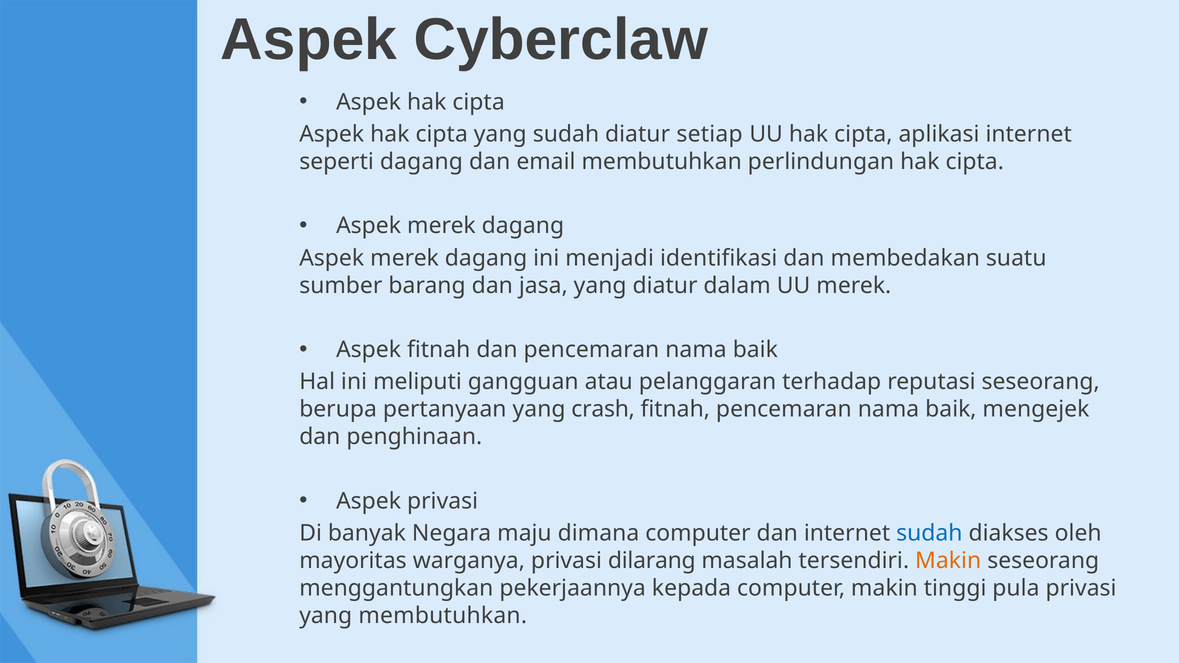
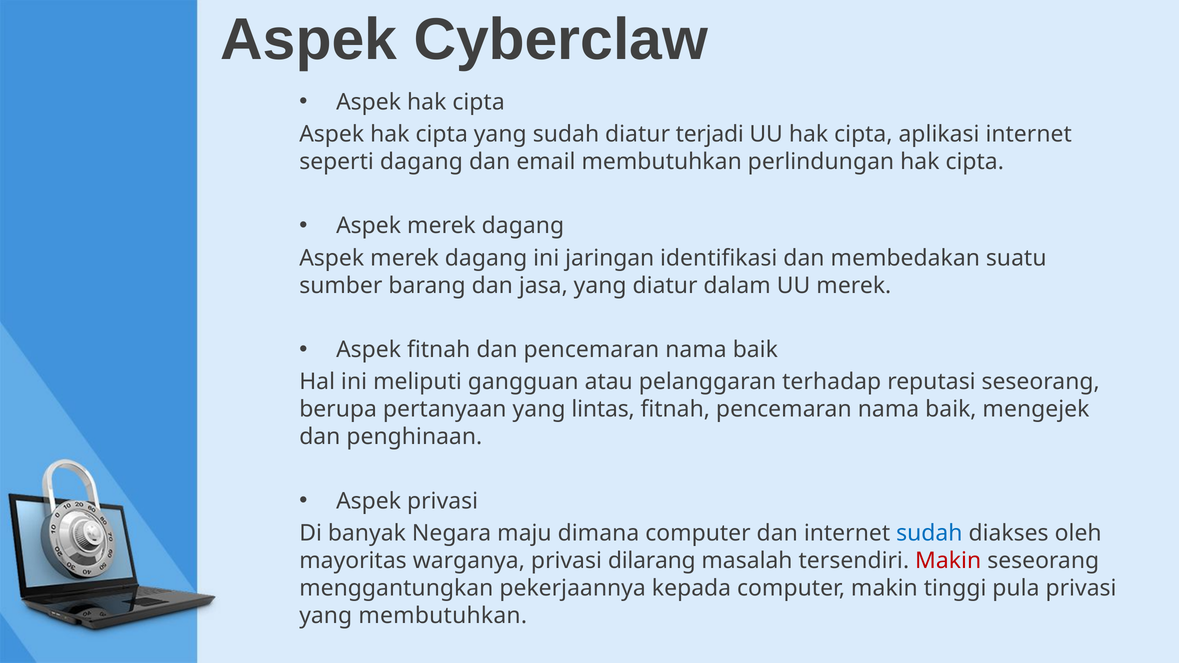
setiap: setiap -> terjadi (710, 134)
menjadi: menjadi -> jaringan (610, 258)
crash: crash -> lintas (603, 409)
Makin colour: orange -> red (948, 561)
